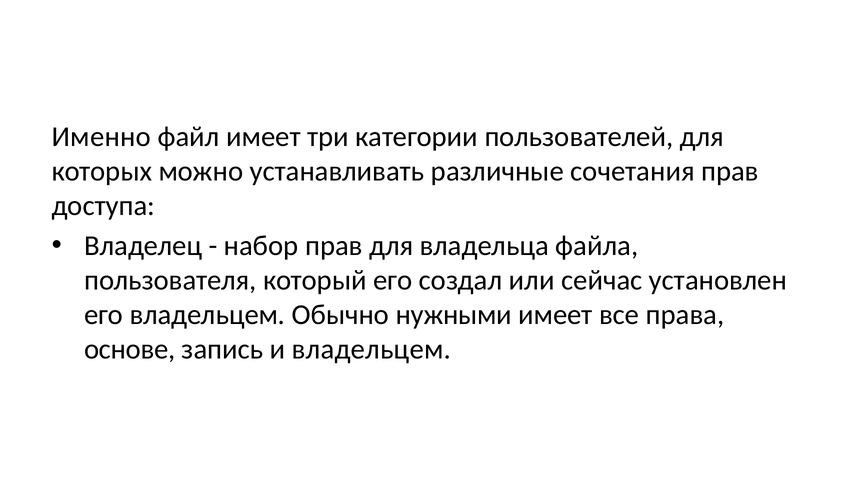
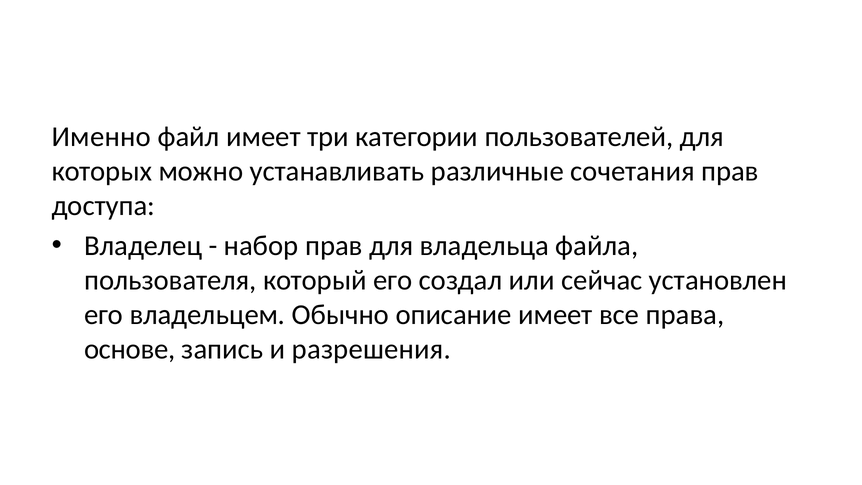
нужными: нужными -> описание (454, 315)
и владельцем: владельцем -> разрешения (372, 349)
